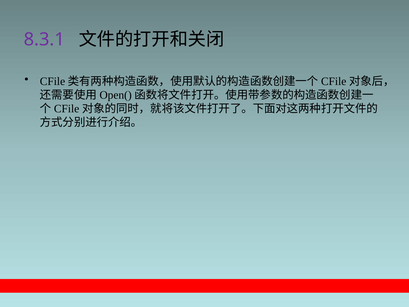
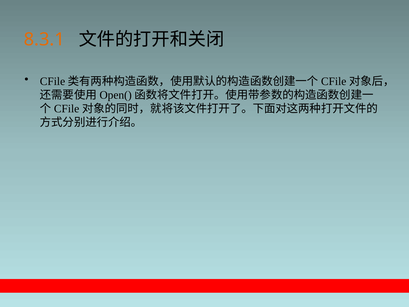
8.3.1 colour: purple -> orange (44, 39)
